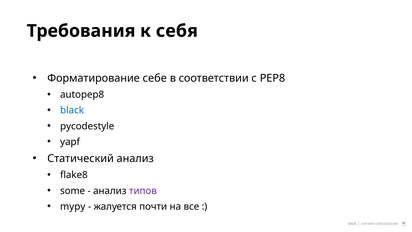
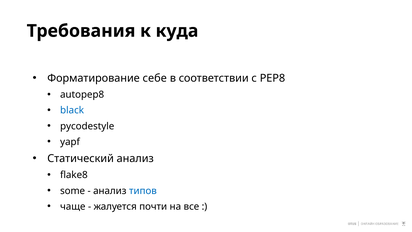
себя: себя -> куда (177, 31)
типов colour: purple -> blue (143, 191)
mypy: mypy -> чаще (73, 206)
